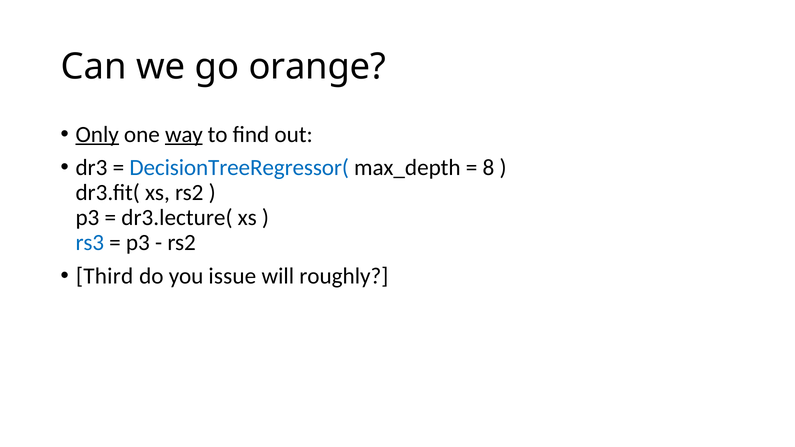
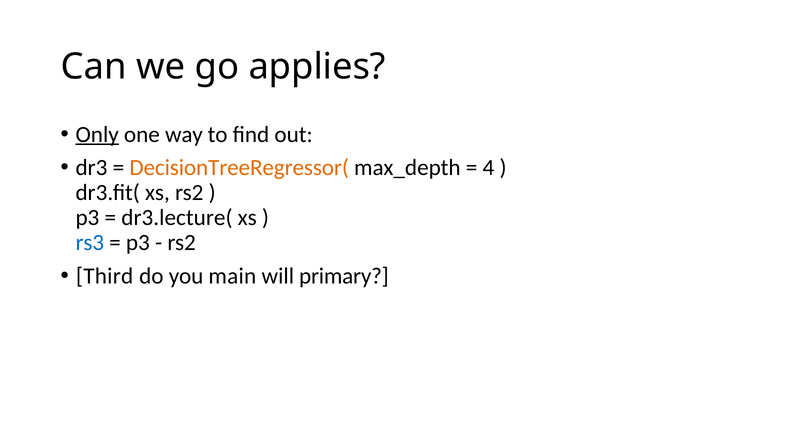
orange: orange -> applies (317, 67)
way underline: present -> none (184, 134)
DecisionTreeRegressor( colour: blue -> orange (239, 168)
8: 8 -> 4 (488, 168)
issue: issue -> main (232, 276)
roughly: roughly -> primary (344, 276)
